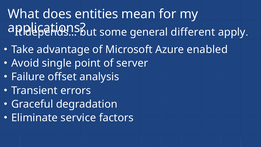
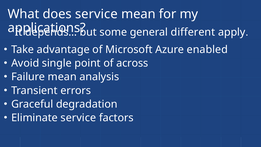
does entities: entities -> service (96, 14)
server: server -> across (132, 63)
Failure offset: offset -> mean (62, 77)
